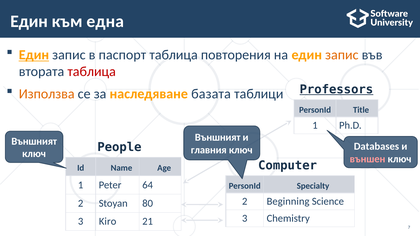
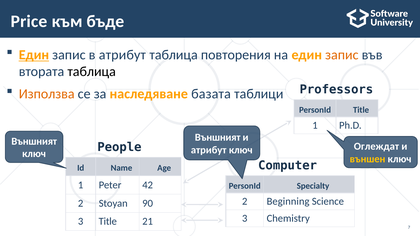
Един: Един -> Price (29, 21)
една: една -> бъде (105, 21)
в паспорт: паспорт -> атрибут (122, 55)
таблица colour: red -> black (92, 72)
Professors underline: present -> none (336, 89)
Databases: Databases -> Оглеждат (376, 147)
главния: главния -> атрибут (209, 150)
външен colour: pink -> yellow (368, 159)
64: 64 -> 42 (148, 185)
80: 80 -> 90 (148, 204)
3 Kiro: Kiro -> Title (108, 222)
